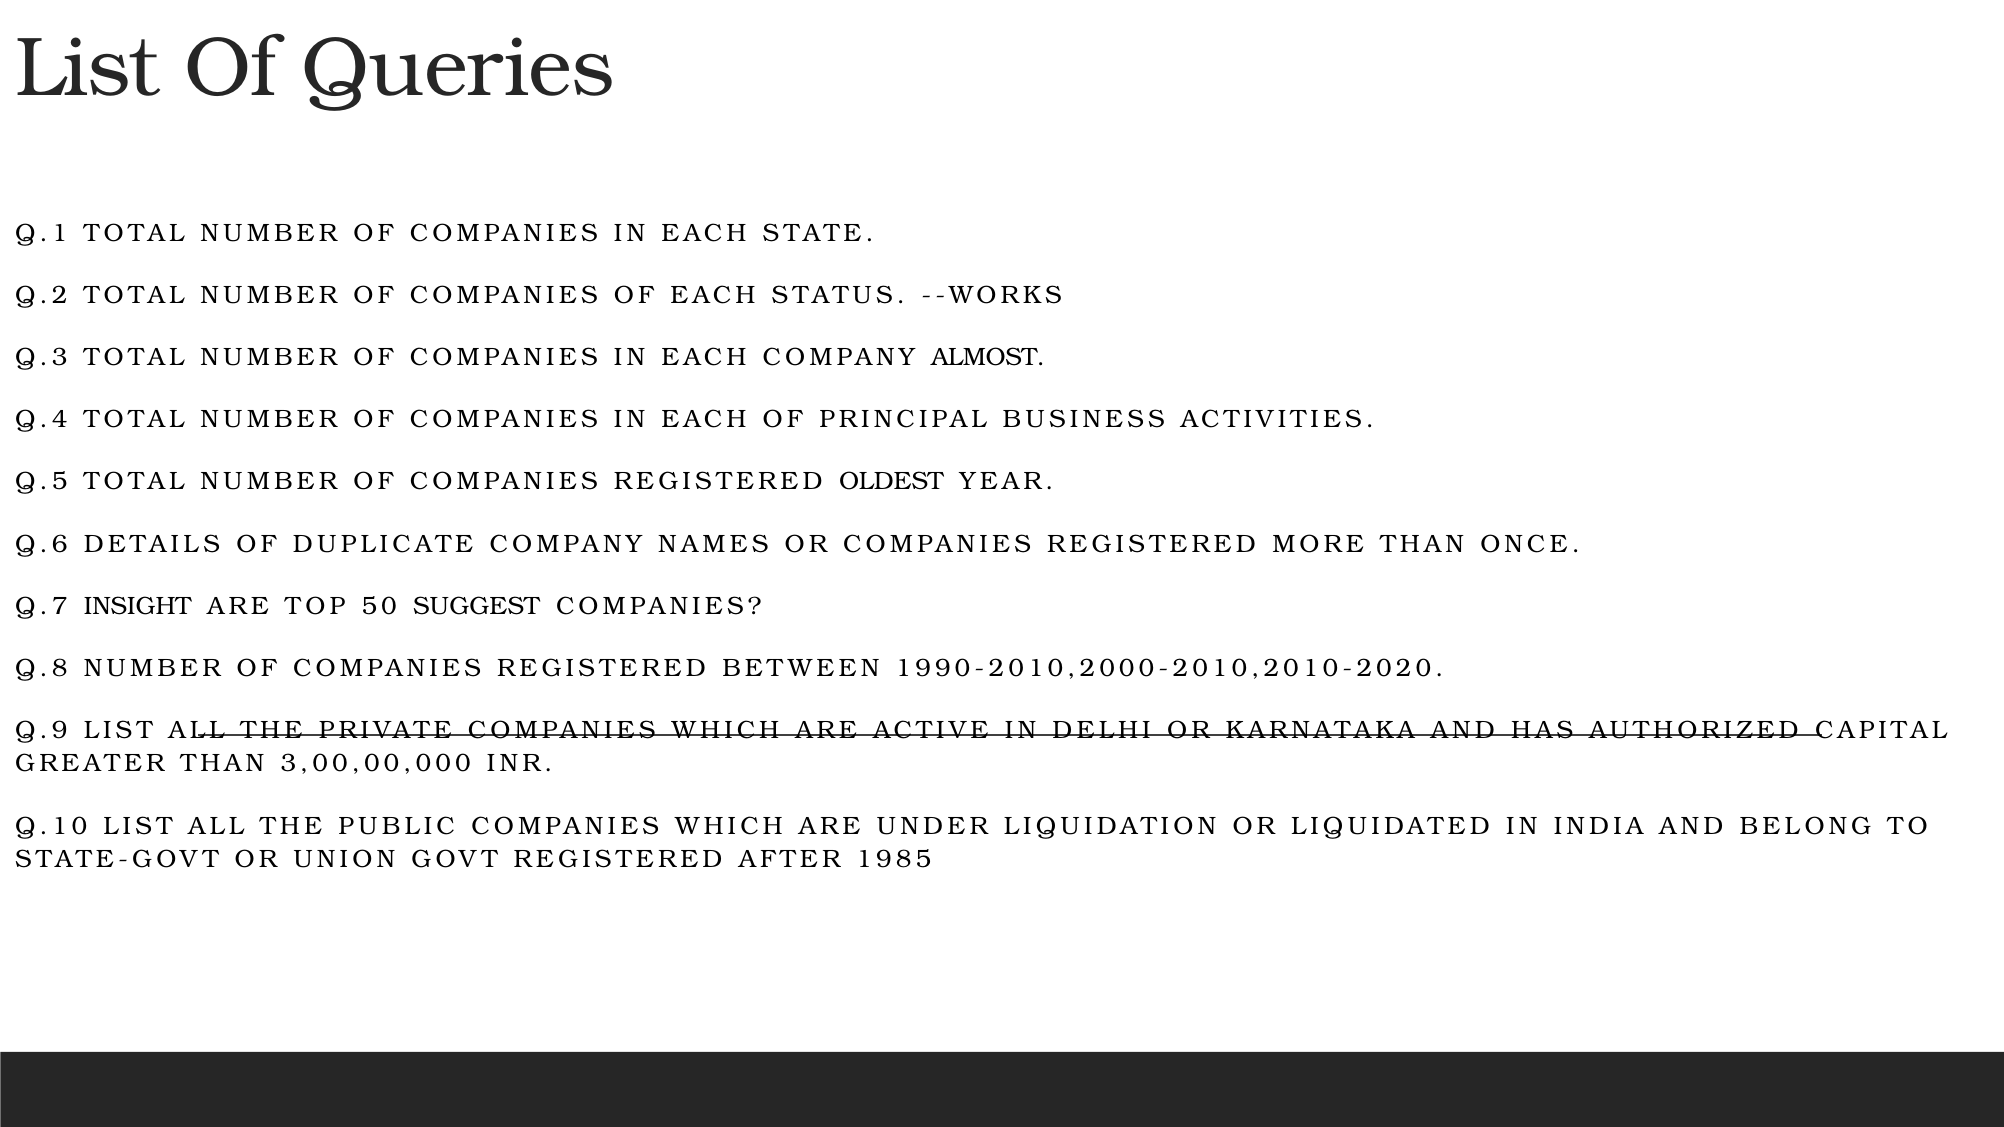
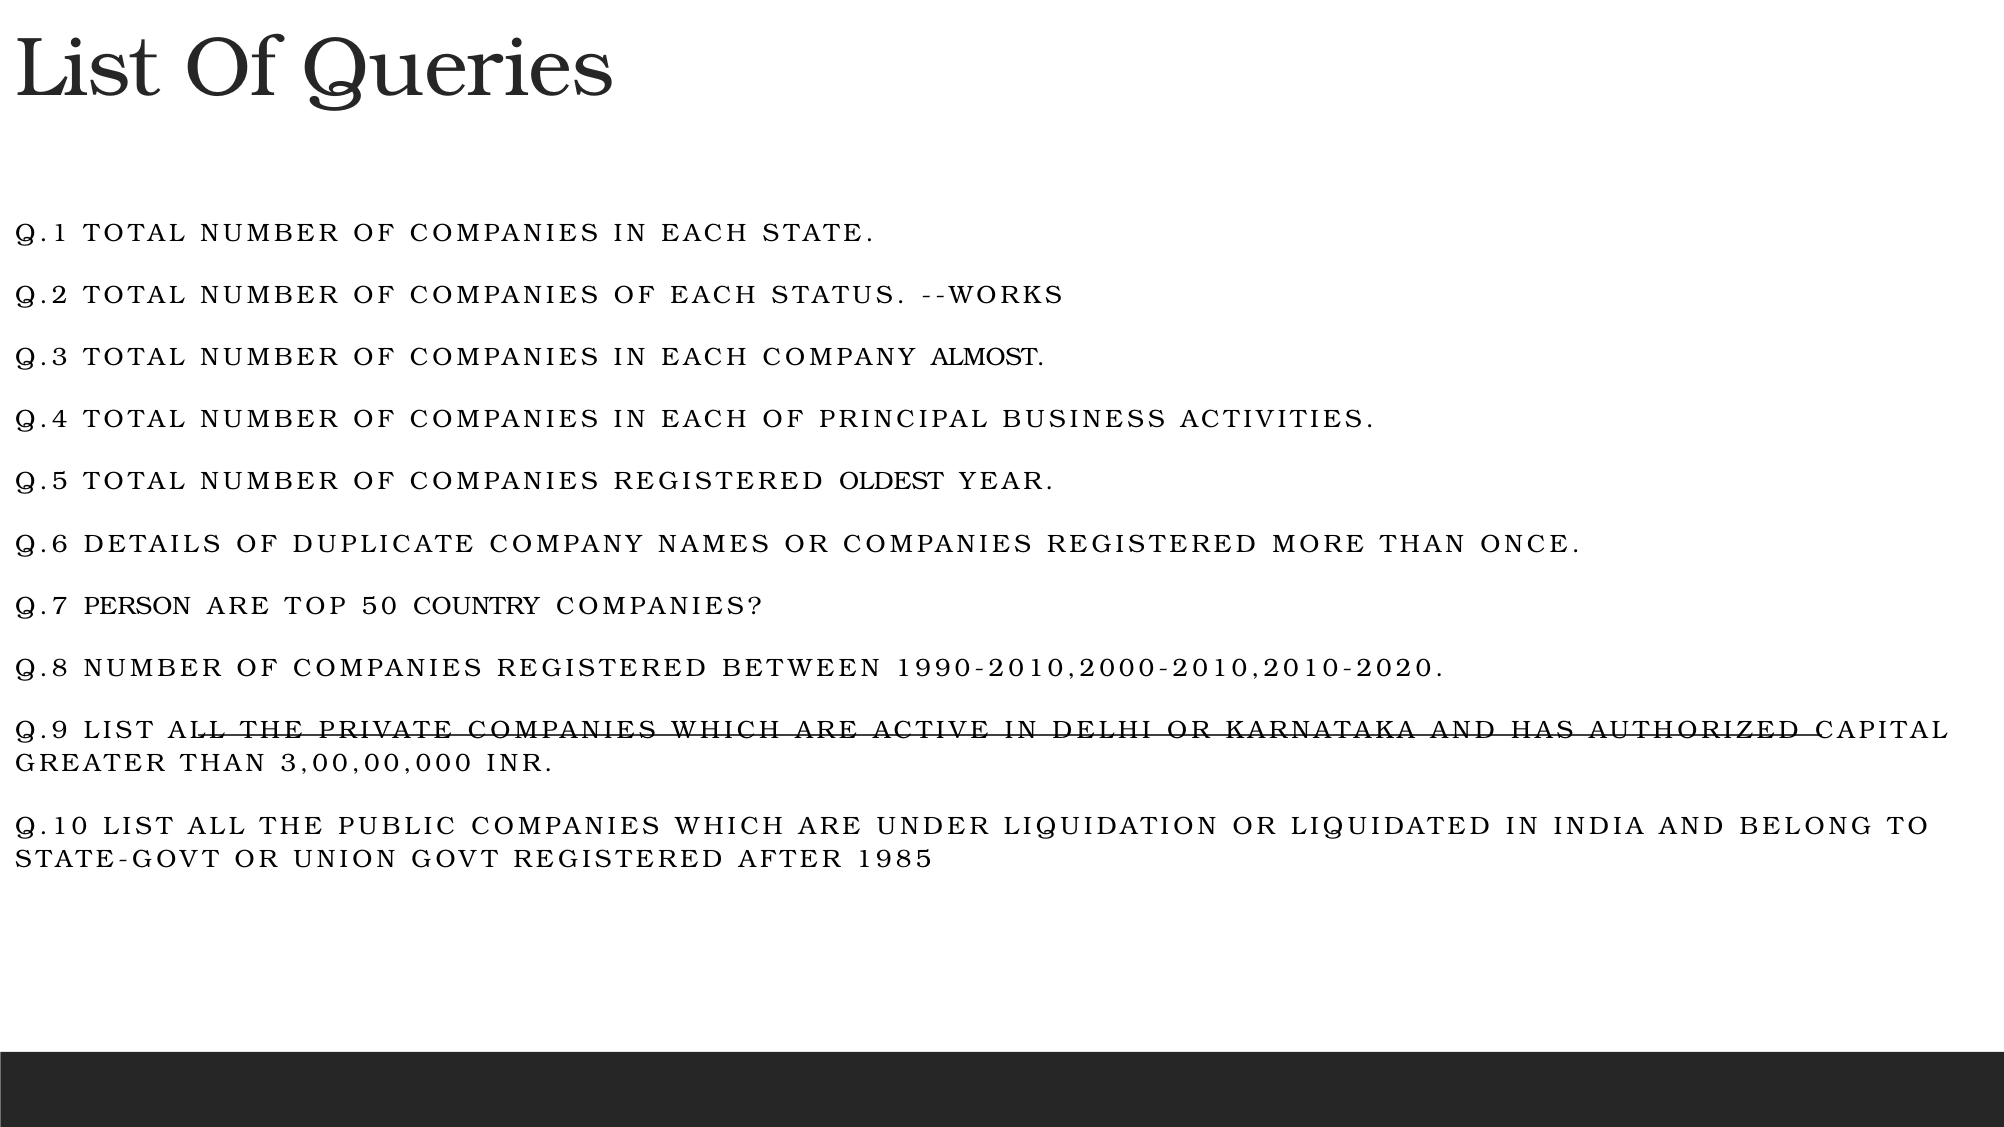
INSIGHT: INSIGHT -> PERSON (137, 606)
SUGGEST: SUGGEST -> COUNTRY (476, 606)
